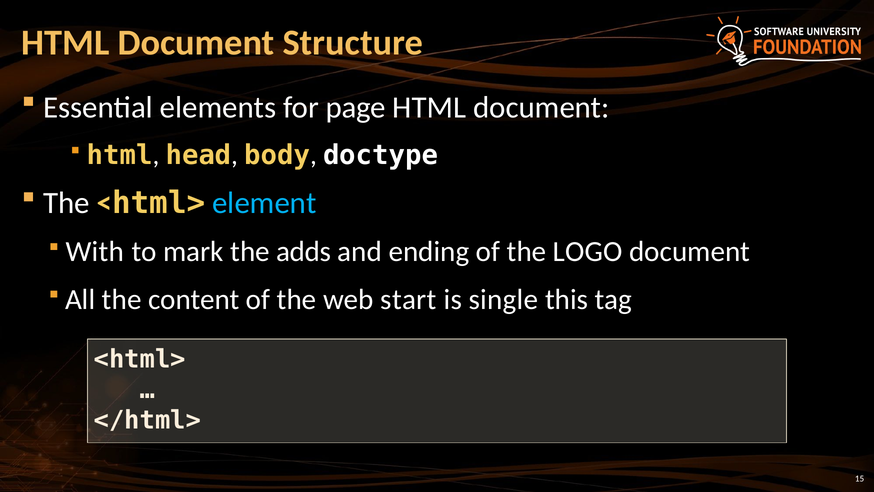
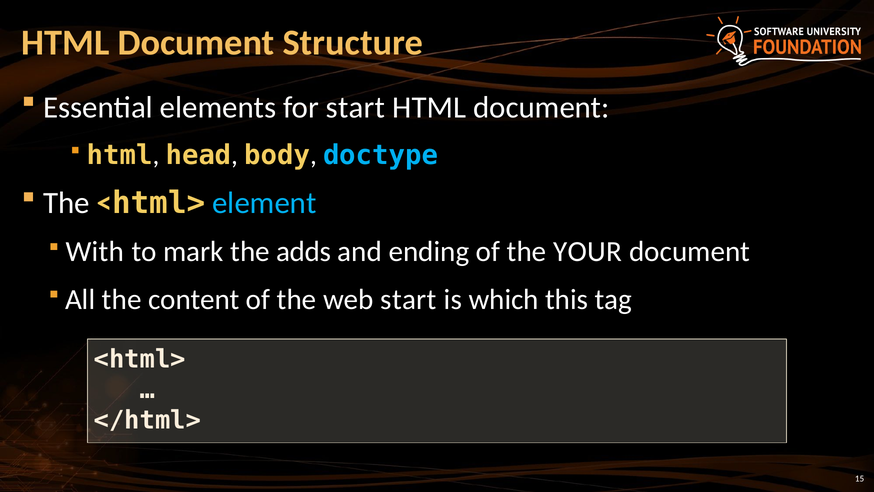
for page: page -> start (355, 108)
doctype colour: white -> light blue (381, 155)
LOGO: LOGO -> YOUR (588, 252)
single: single -> which (504, 299)
